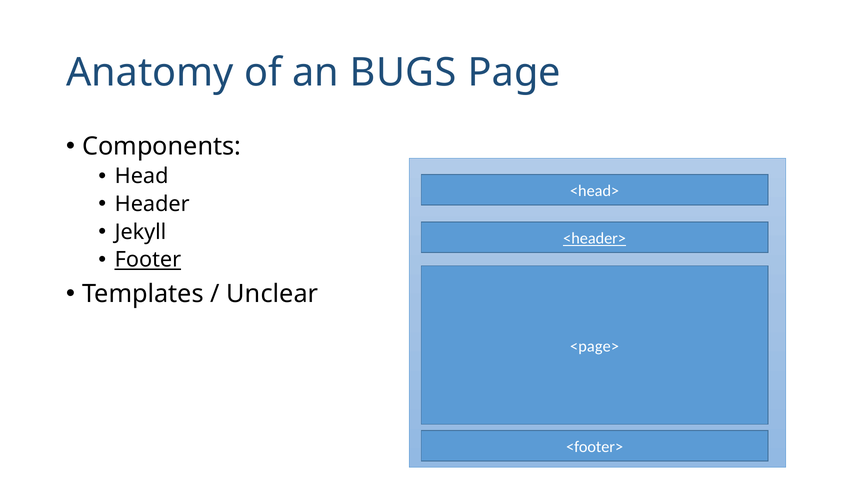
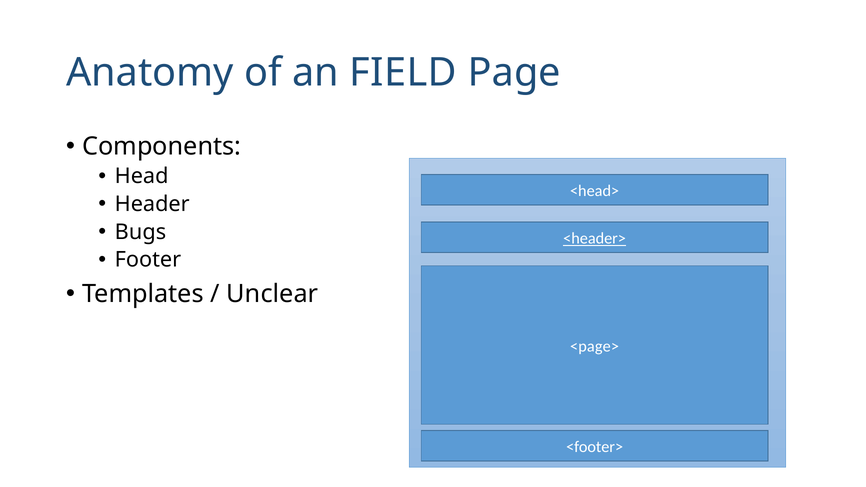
BUGS: BUGS -> FIELD (403, 73)
Jekyll: Jekyll -> Bugs (140, 232)
Footer underline: present -> none (148, 260)
